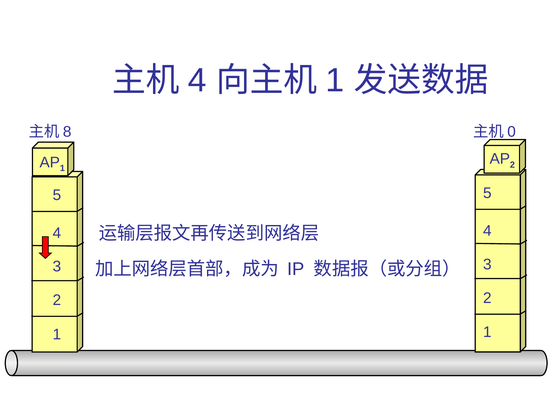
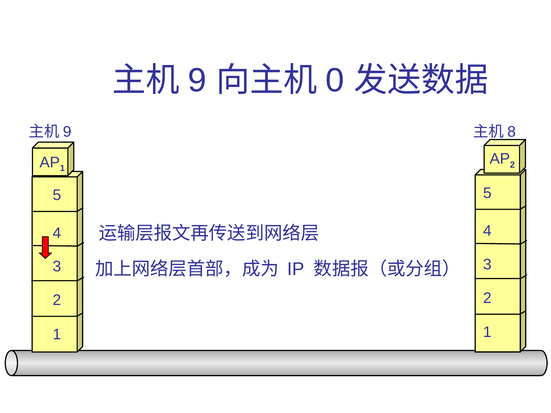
4: 4 -> 9 (197, 80)
1: 1 -> 0 (335, 80)
8: 8 -> 9 (67, 132)
0: 0 -> 8 (512, 132)
